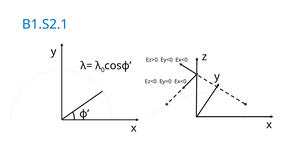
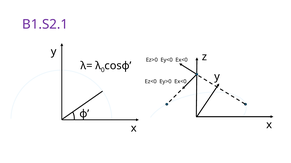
B1.S2.1 colour: blue -> purple (45, 24)
